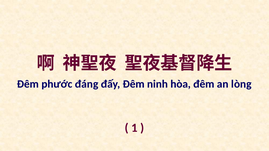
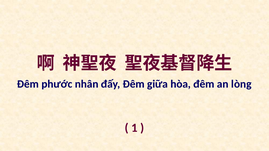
đáng: đáng -> nhân (87, 84)
ninh: ninh -> giữa (158, 84)
